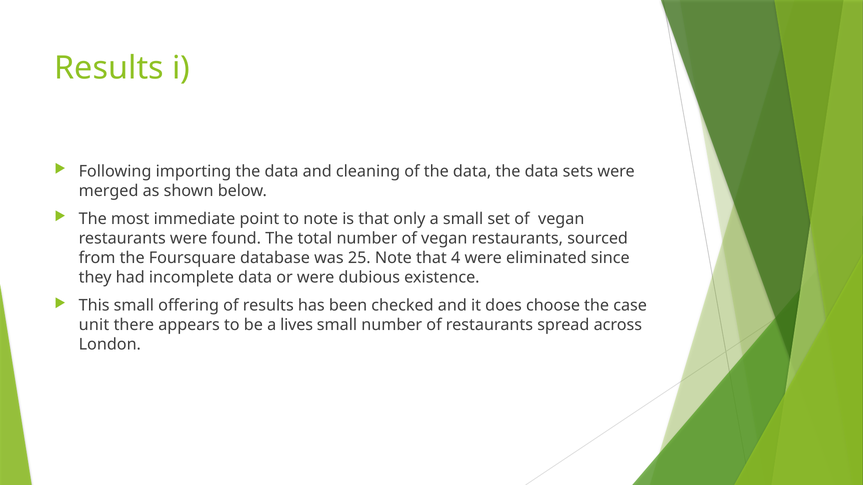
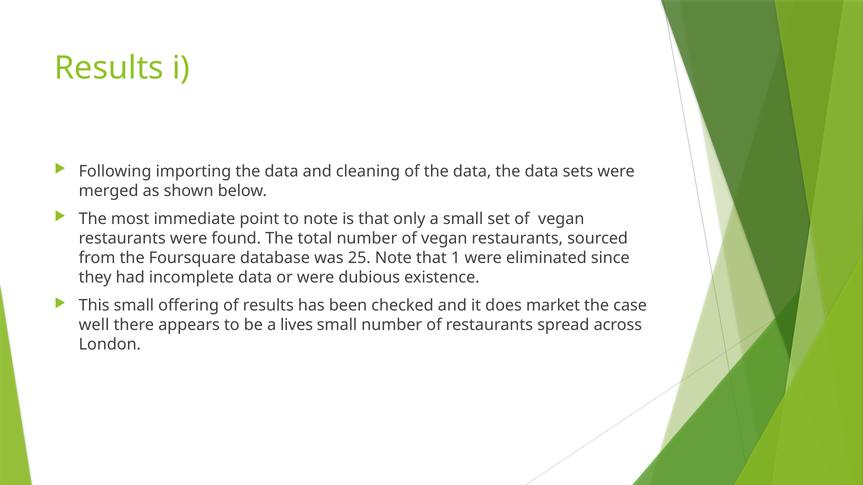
4: 4 -> 1 (456, 258)
choose: choose -> market (553, 306)
unit: unit -> well (94, 325)
